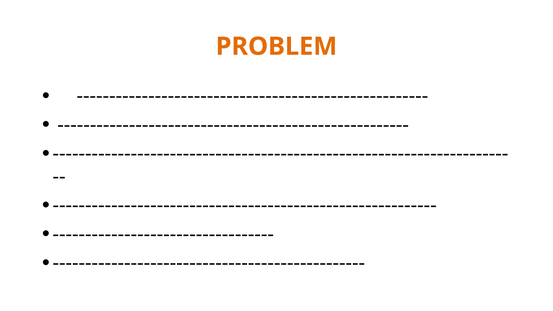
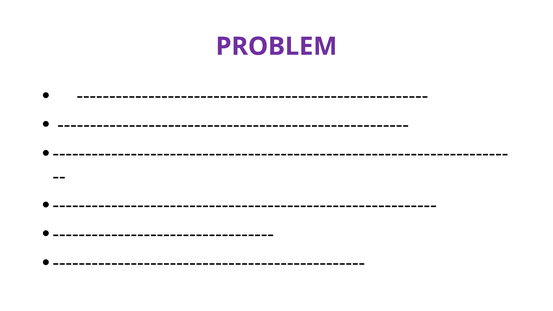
PROBLEM colour: orange -> purple (276, 46)
